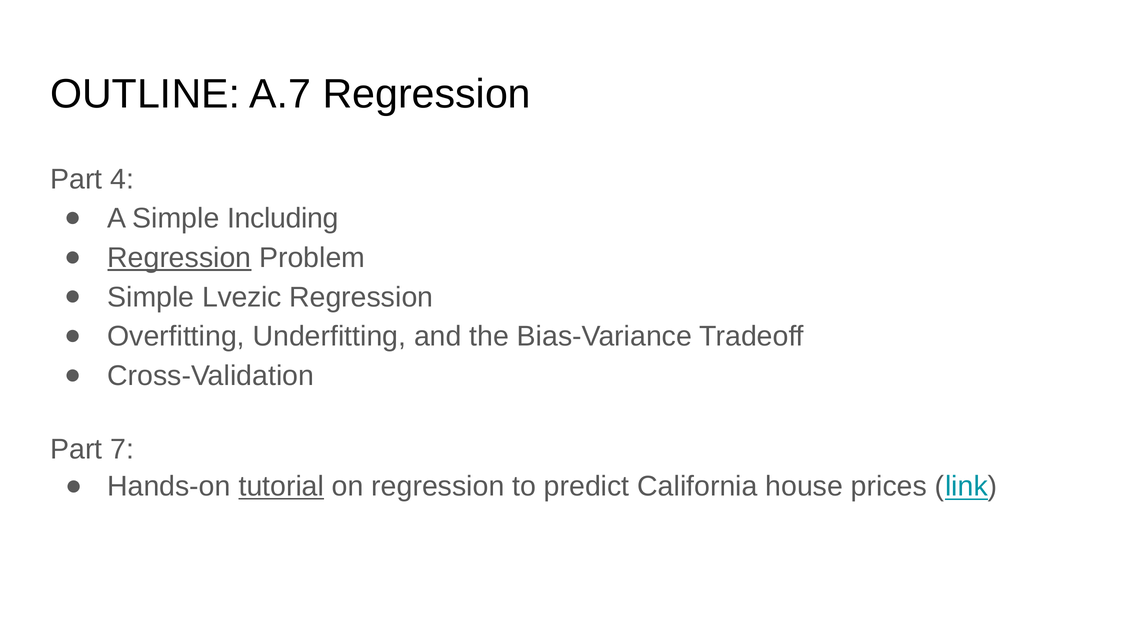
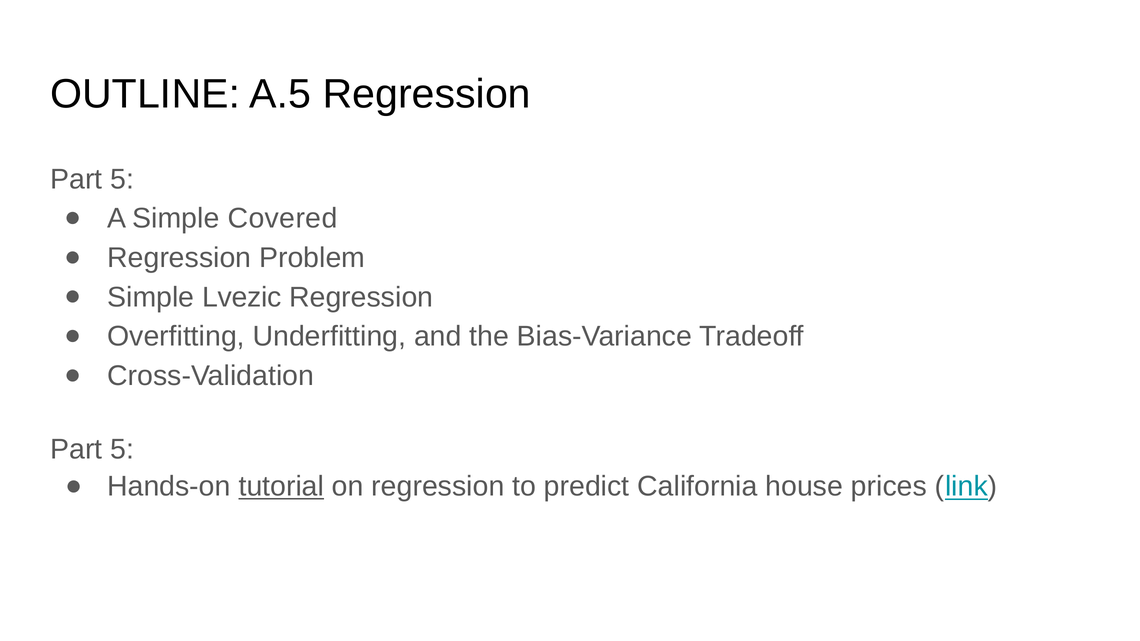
A.7: A.7 -> A.5 (280, 94)
4: 4 -> 5 (122, 179)
Including: Including -> Covered (283, 219)
Regression underline: present -> none (179, 258)
7: 7 -> 5 (122, 450)
